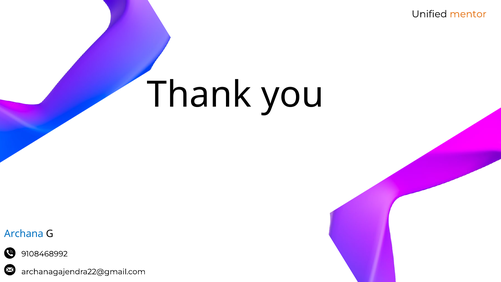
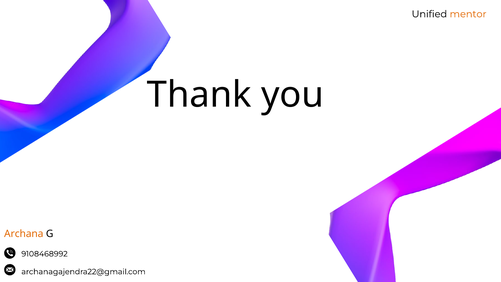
Archana colour: blue -> orange (24, 234)
